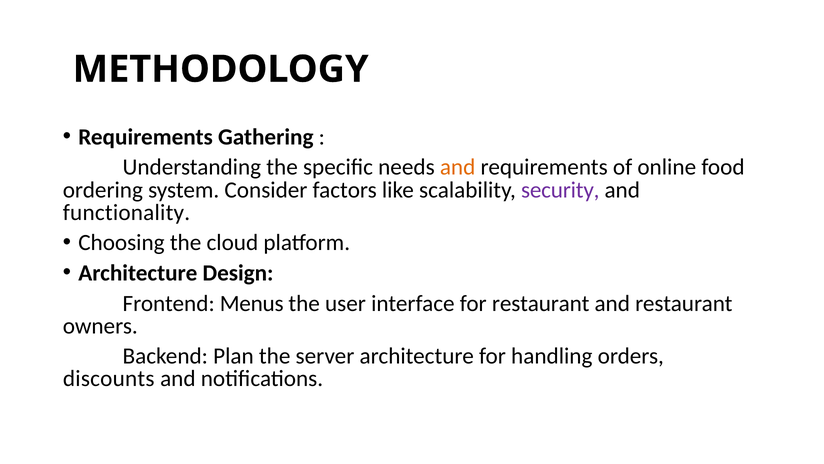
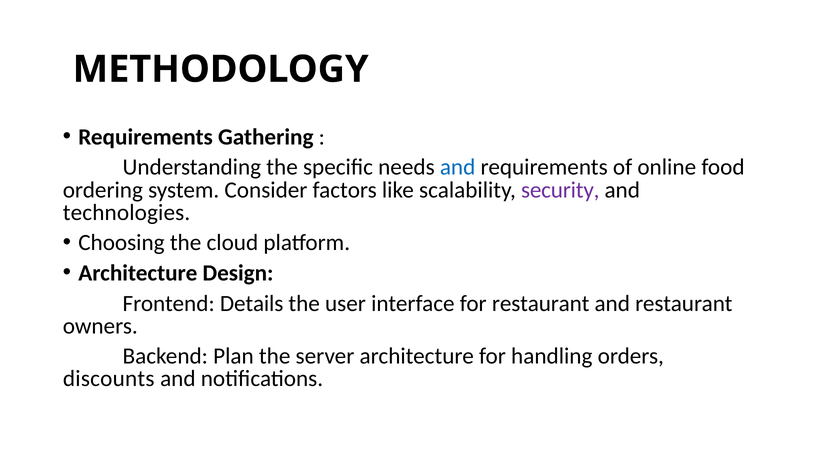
and colour: orange -> blue (458, 167)
functionality: functionality -> technologies (127, 212)
Menus: Menus -> Details (252, 303)
